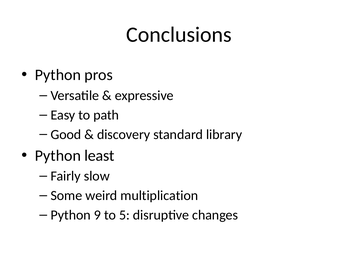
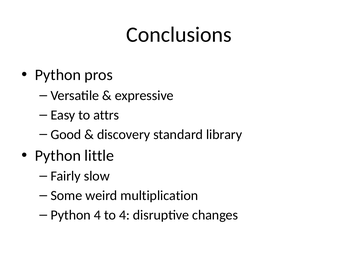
path: path -> attrs (106, 115)
least: least -> little (99, 156)
Python 9: 9 -> 4 (97, 215)
to 5: 5 -> 4 (124, 215)
